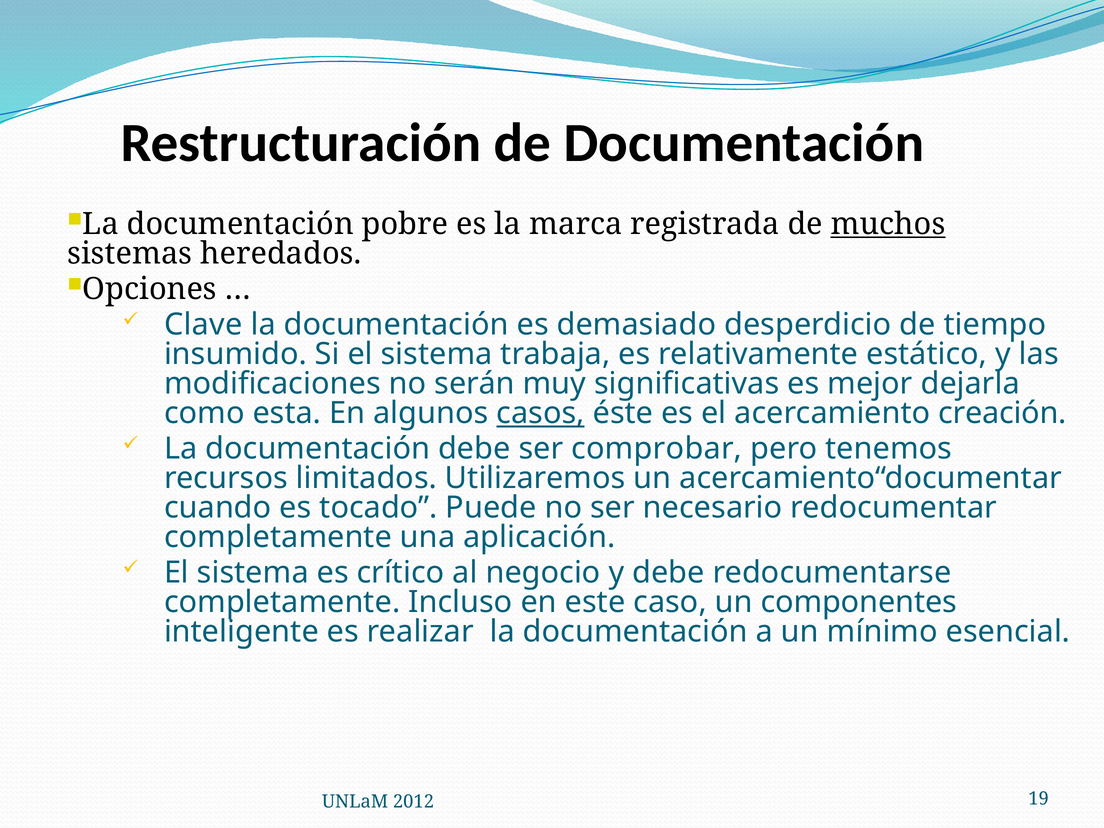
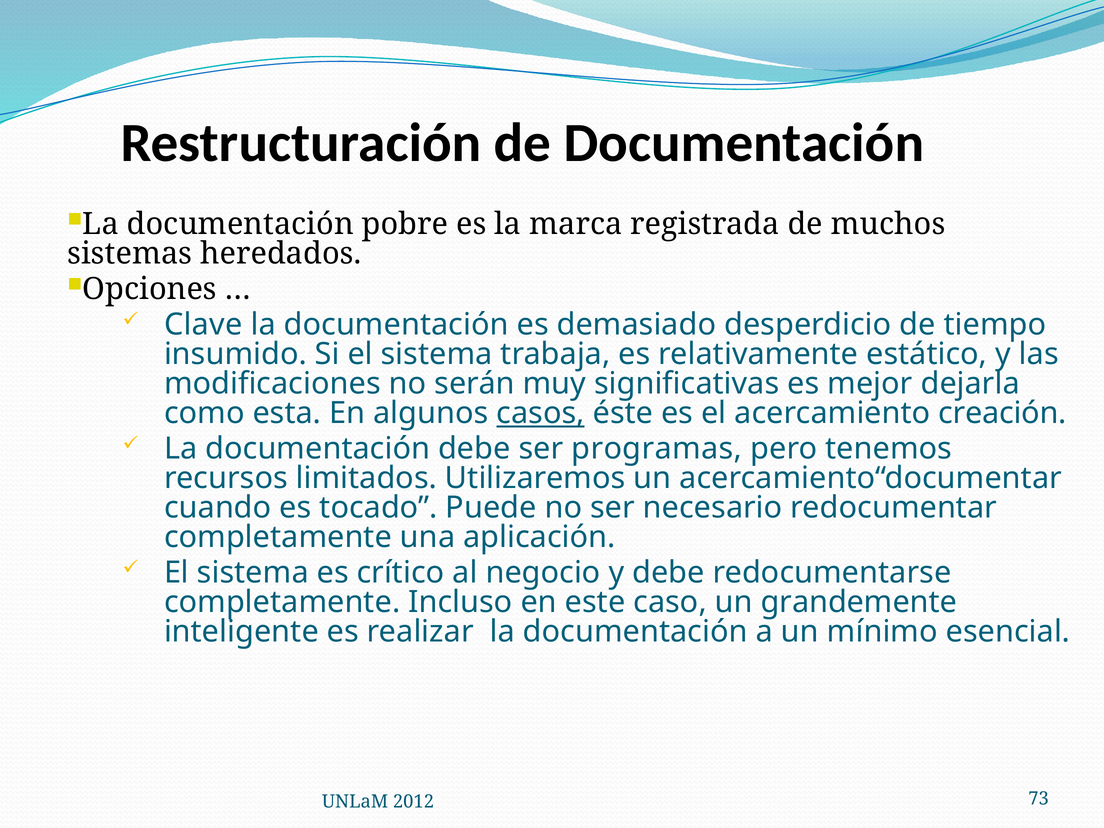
muchos underline: present -> none (888, 224)
comprobar: comprobar -> programas (657, 449)
componentes: componentes -> grandemente (859, 602)
19: 19 -> 73 (1039, 799)
